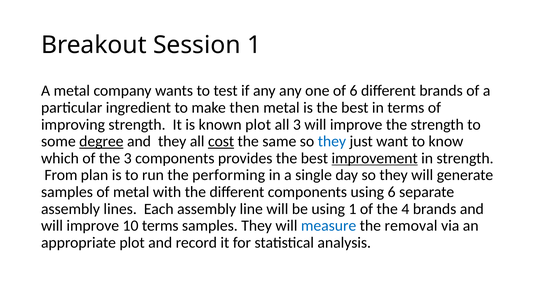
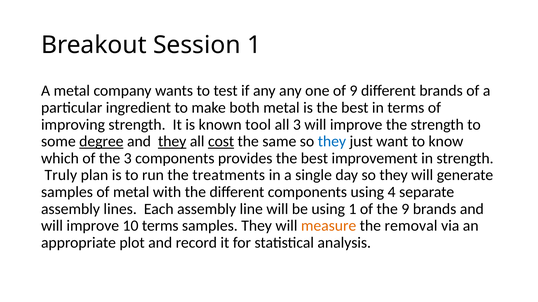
of 6: 6 -> 9 (354, 91)
then: then -> both (245, 108)
known plot: plot -> tool (258, 125)
they underline: none -> present (172, 142)
improvement underline: present -> none (375, 159)
From: From -> Truly (61, 176)
performing: performing -> treatments (229, 176)
using 6: 6 -> 4 (392, 192)
the 4: 4 -> 9 (405, 209)
measure colour: blue -> orange (329, 226)
